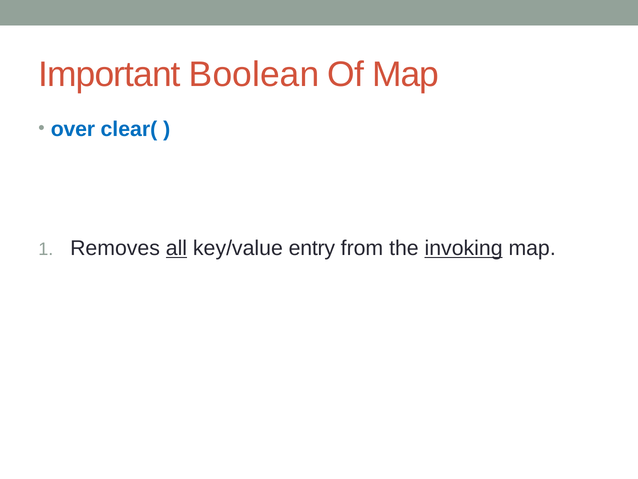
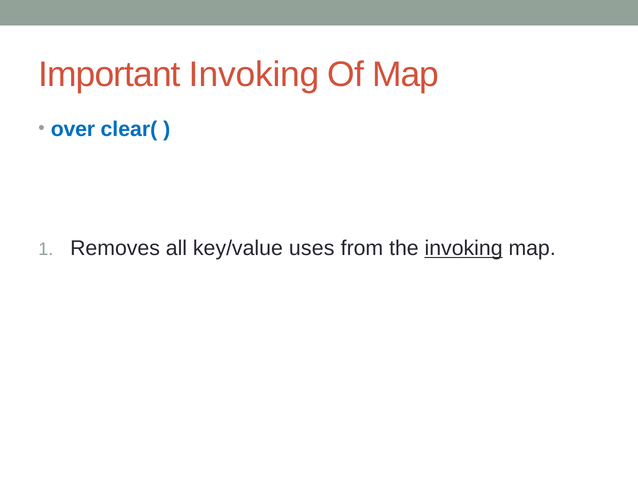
Important Boolean: Boolean -> Invoking (254, 74)
all underline: present -> none (176, 248)
entry: entry -> uses (312, 248)
